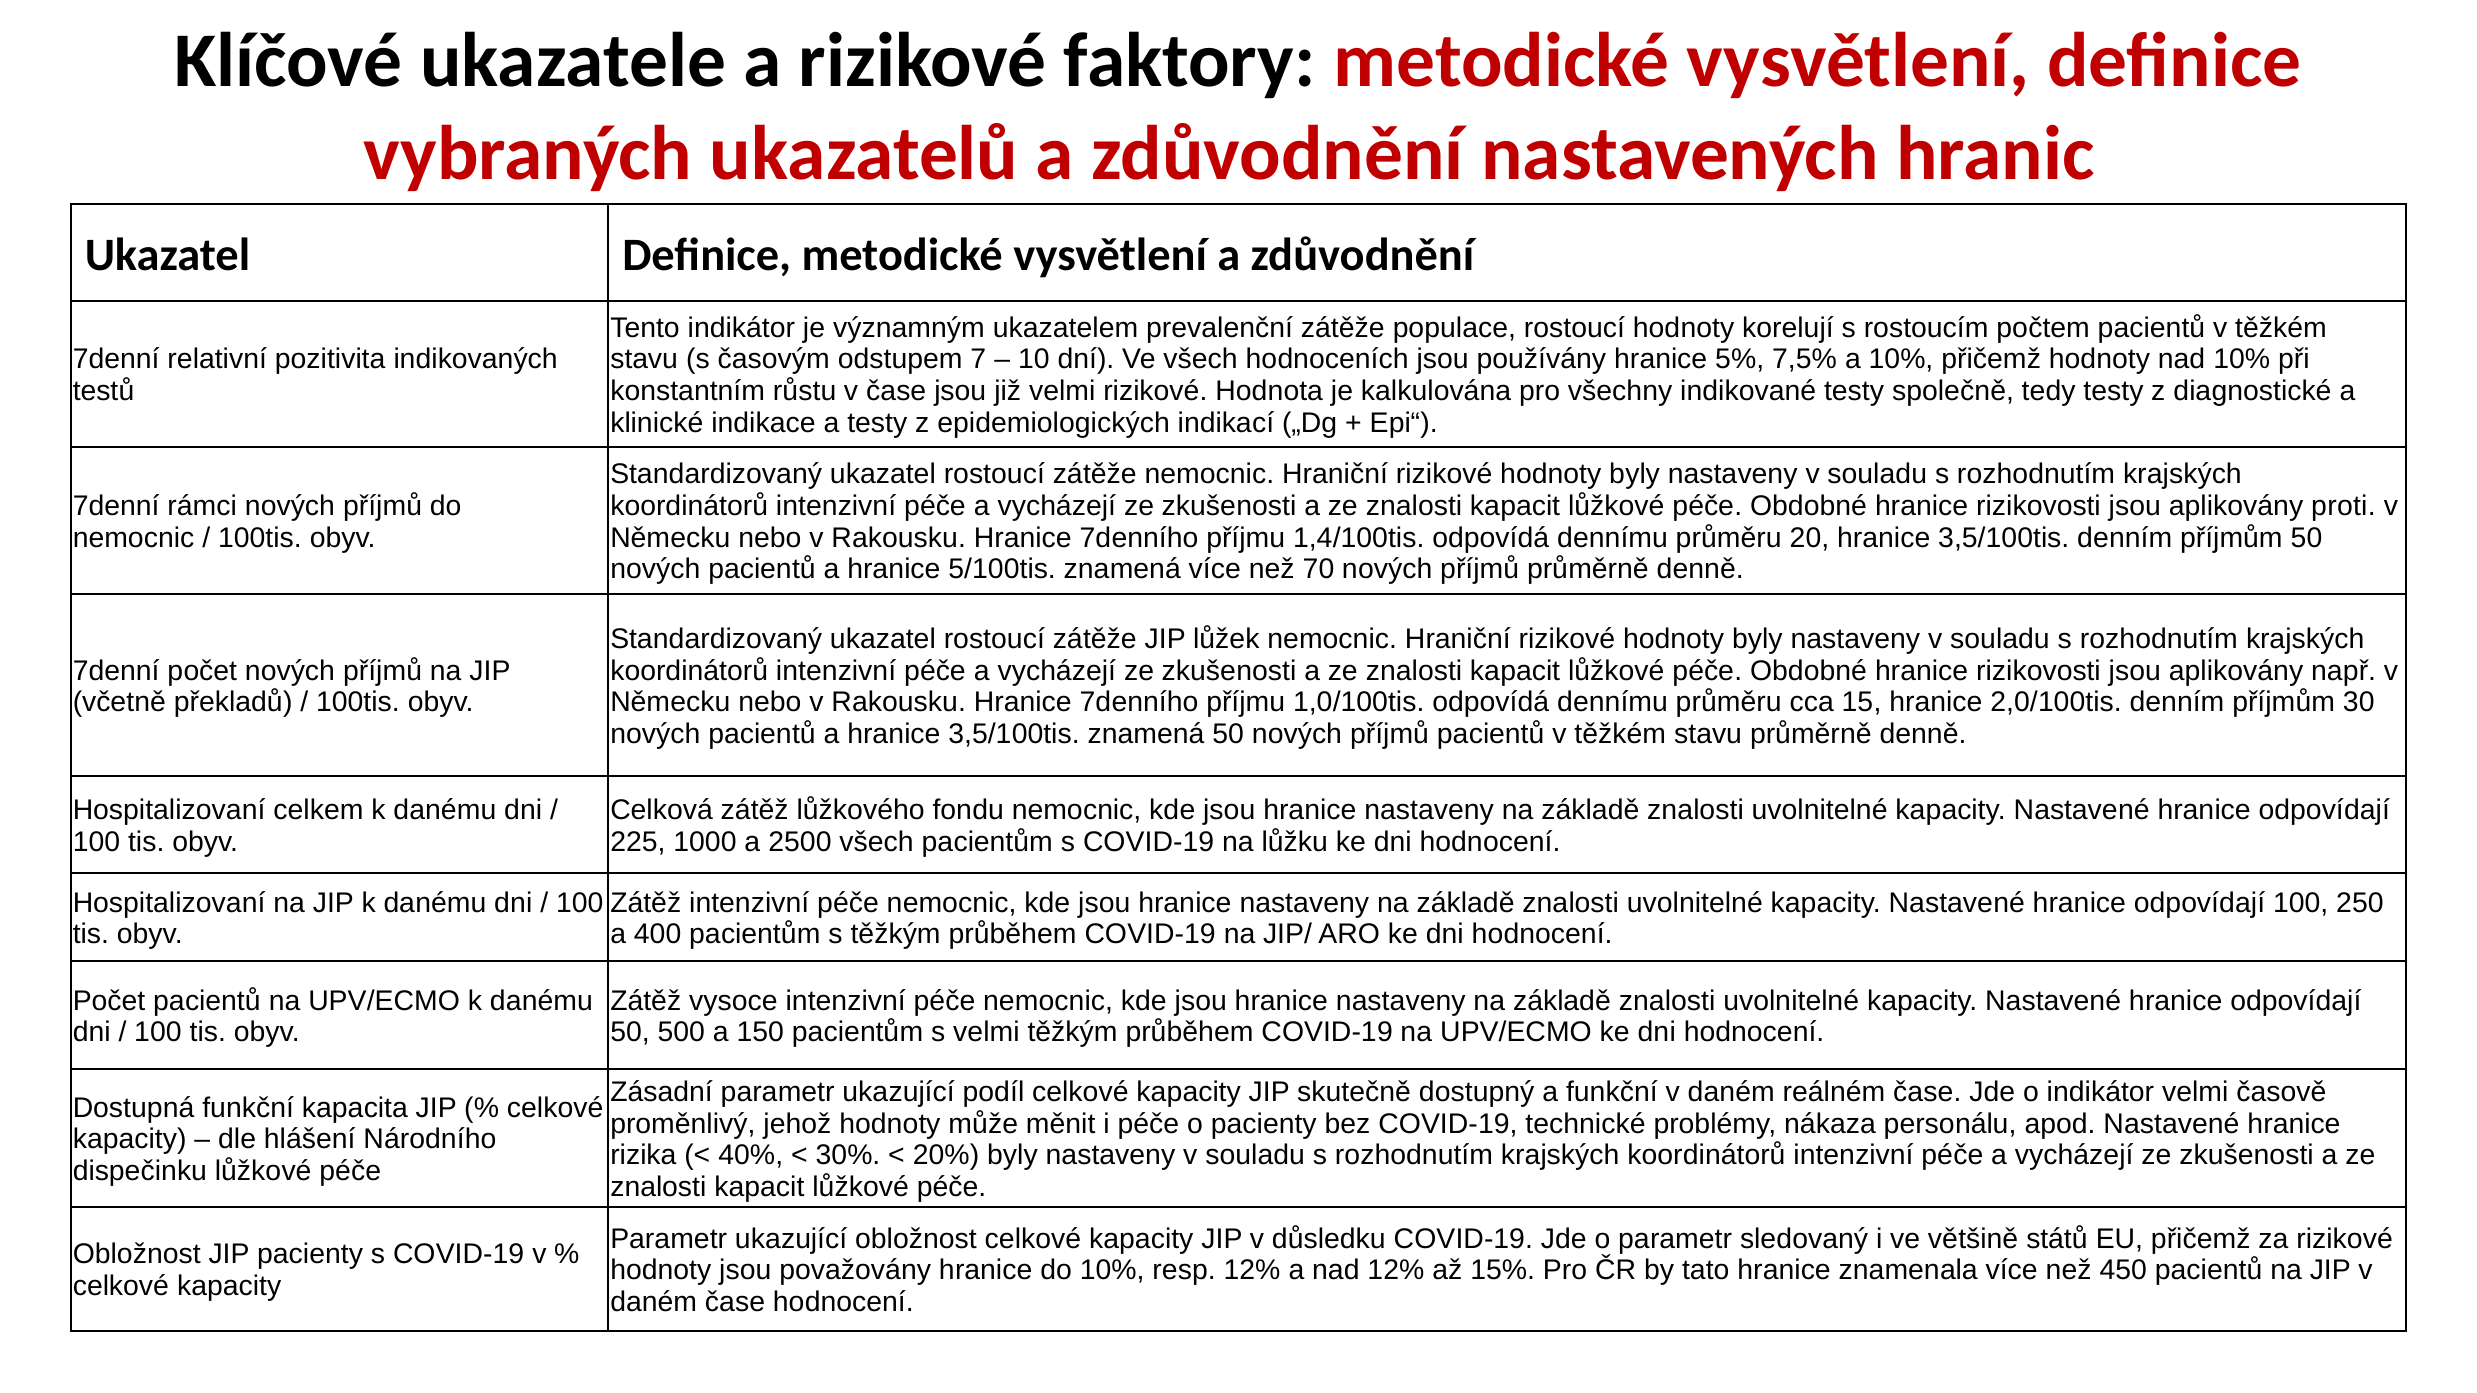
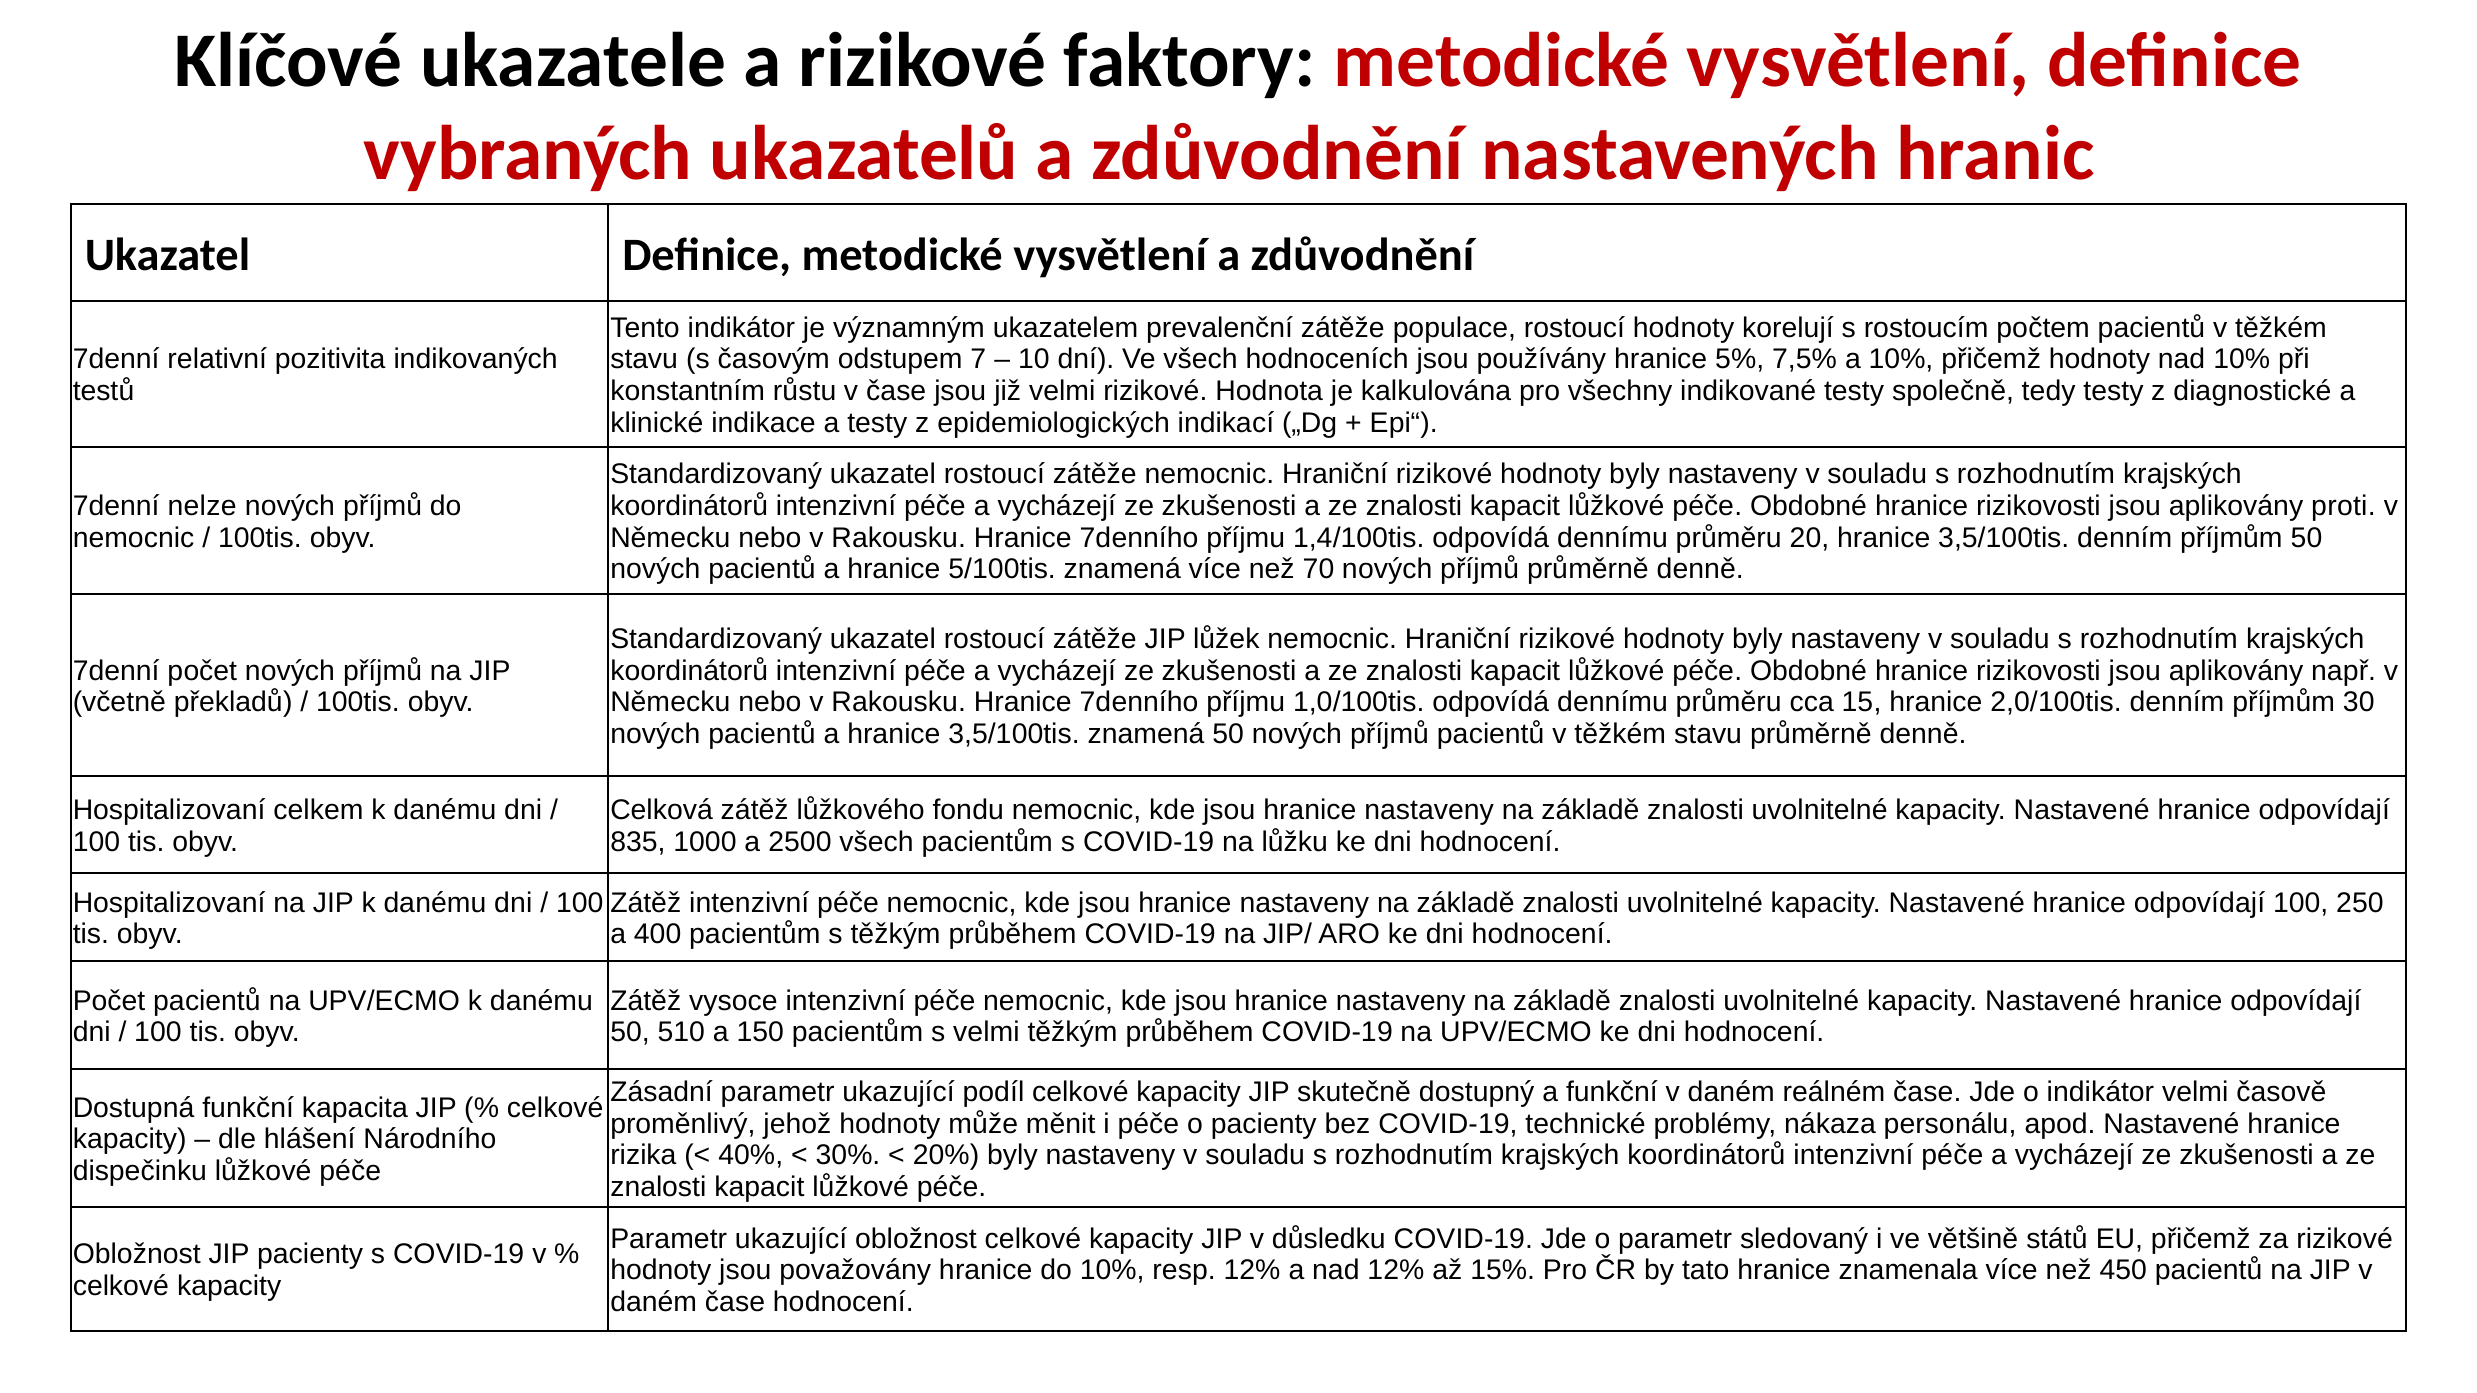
rámci: rámci -> nelze (202, 506)
225: 225 -> 835 (638, 842)
500: 500 -> 510 (681, 1033)
